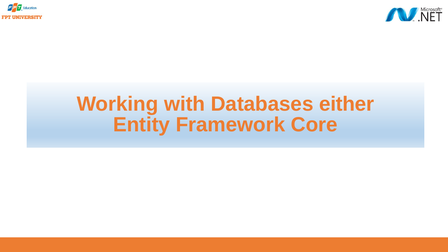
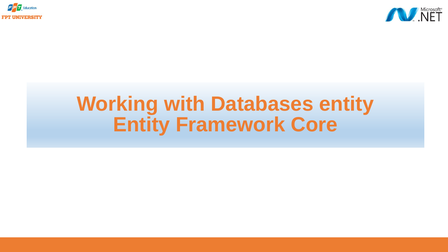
Databases either: either -> entity (347, 104)
